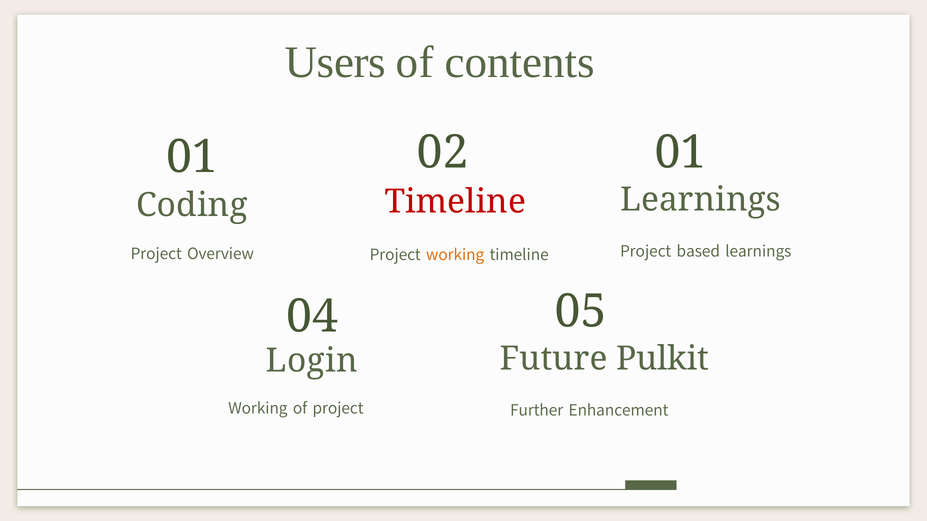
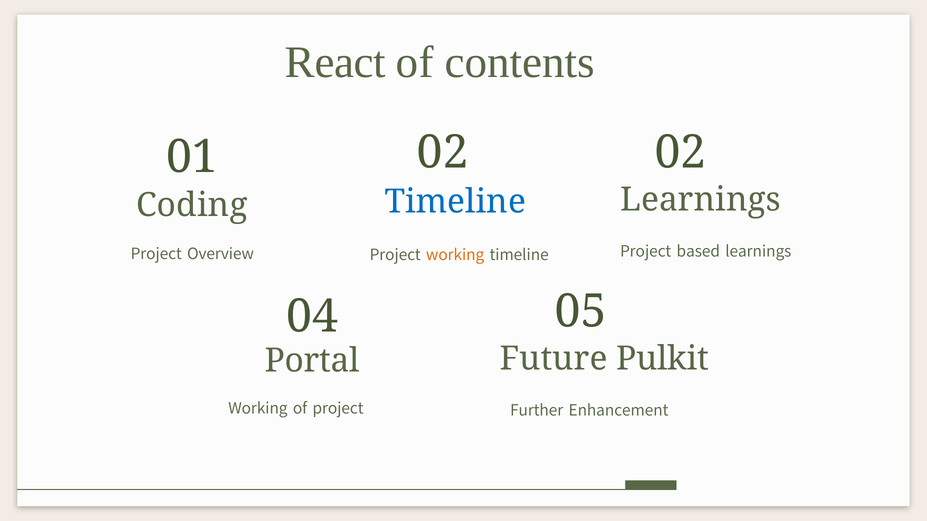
Users: Users -> React (335, 63)
02 01: 01 -> 02 (680, 153)
Timeline colour: red -> blue (455, 202)
Login: Login -> Portal (312, 361)
